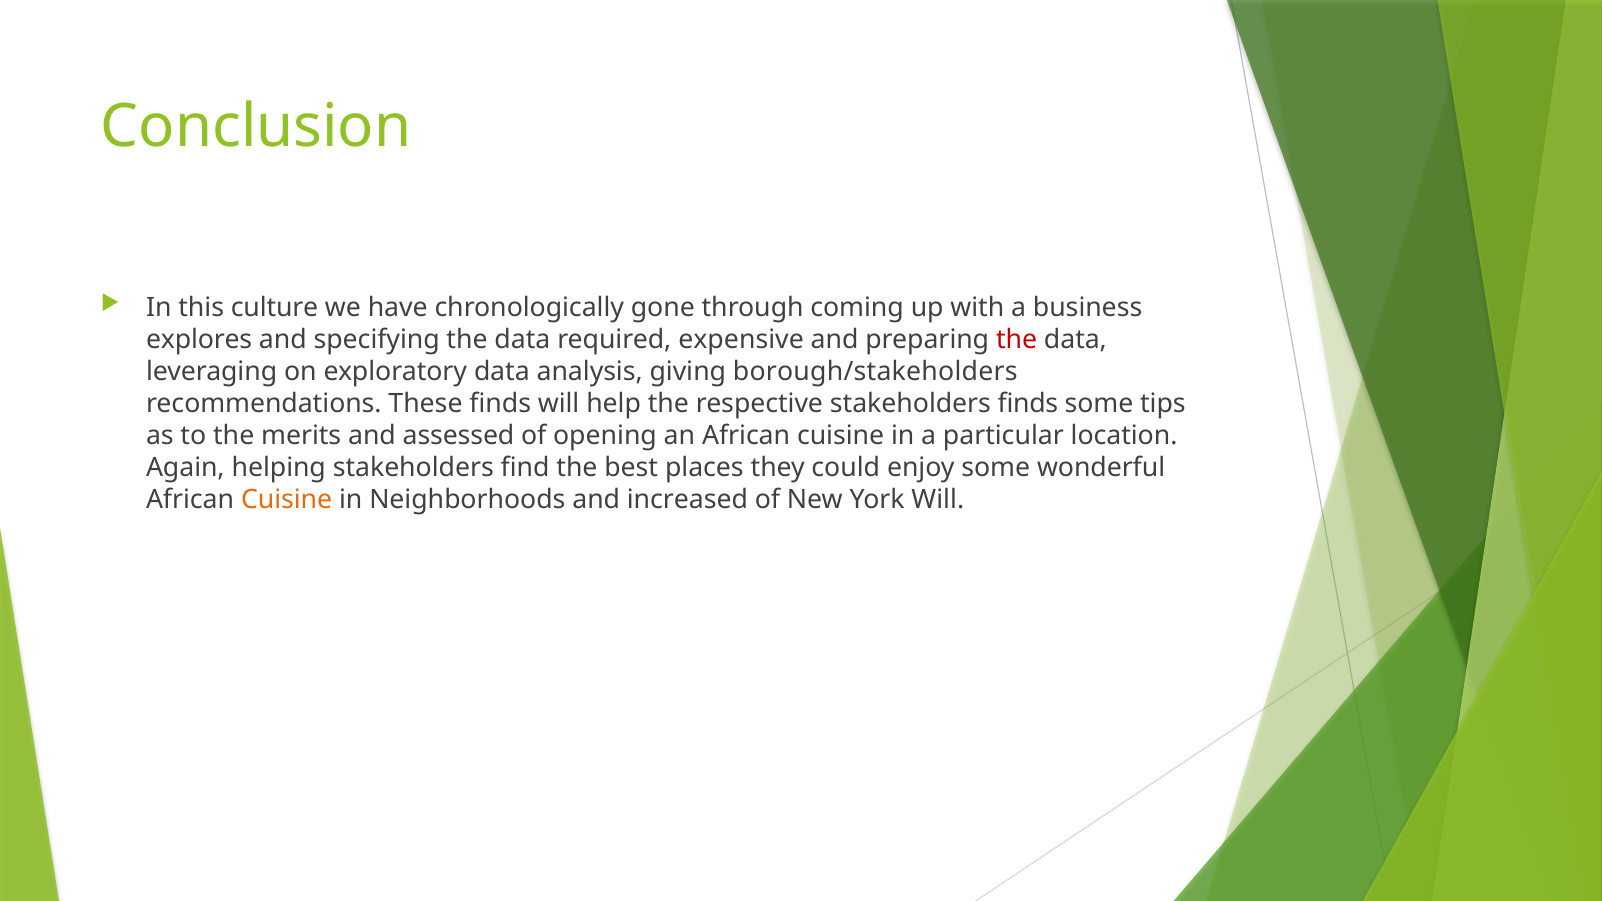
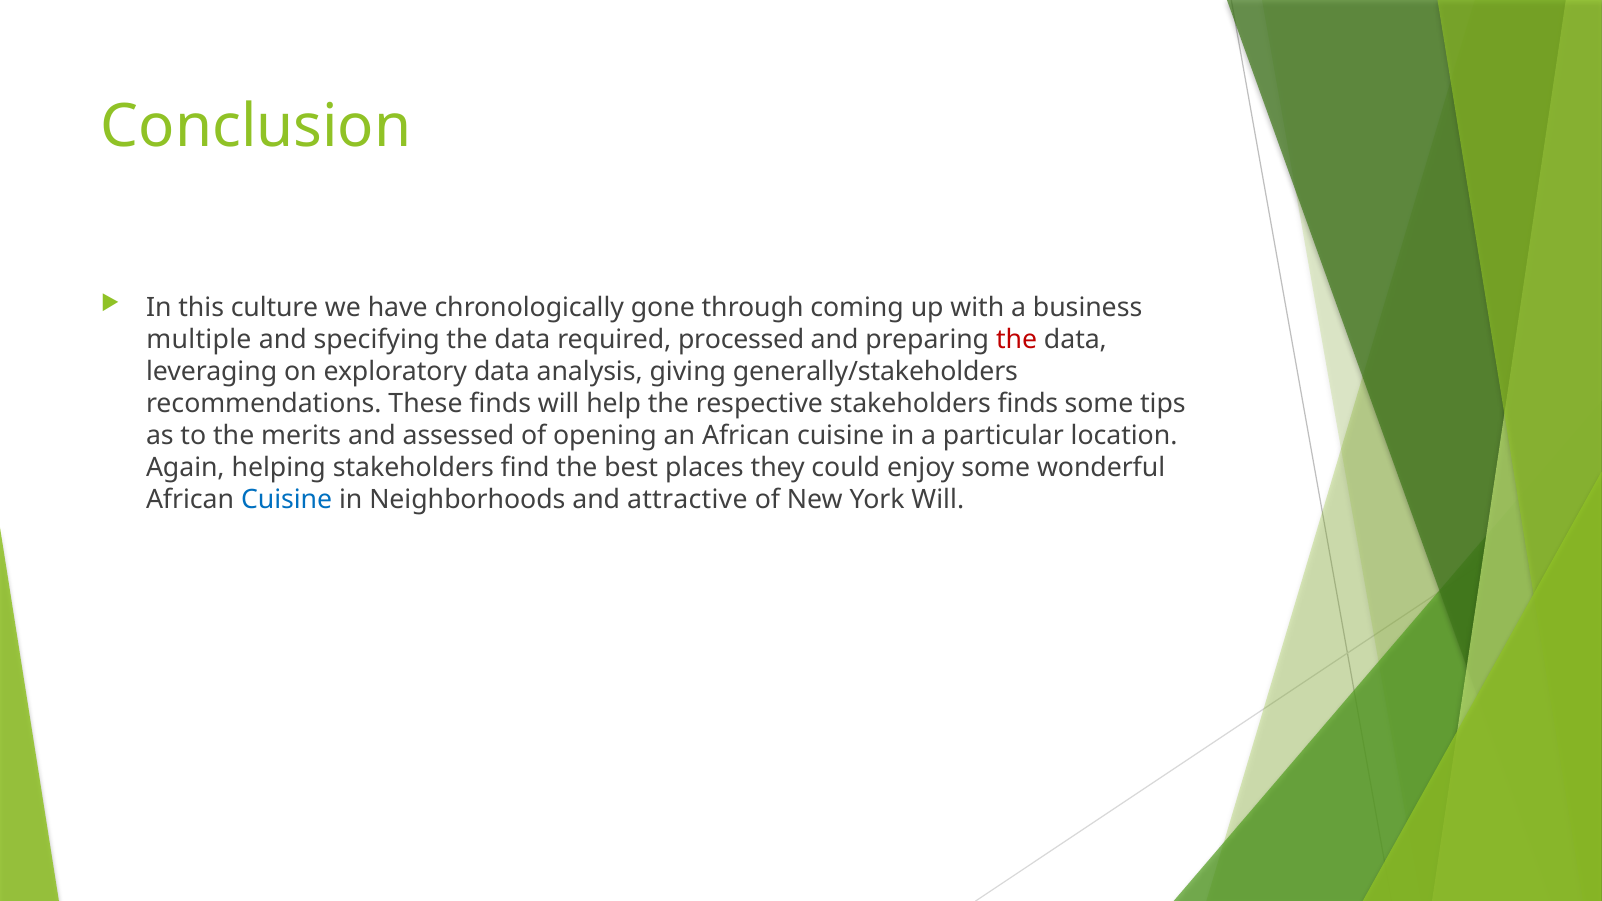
explores: explores -> multiple (199, 340)
expensive: expensive -> processed (741, 340)
borough/stakeholders: borough/stakeholders -> generally/stakeholders (875, 372)
Cuisine colour: orange -> blue (287, 500)
increased: increased -> attractive (687, 500)
